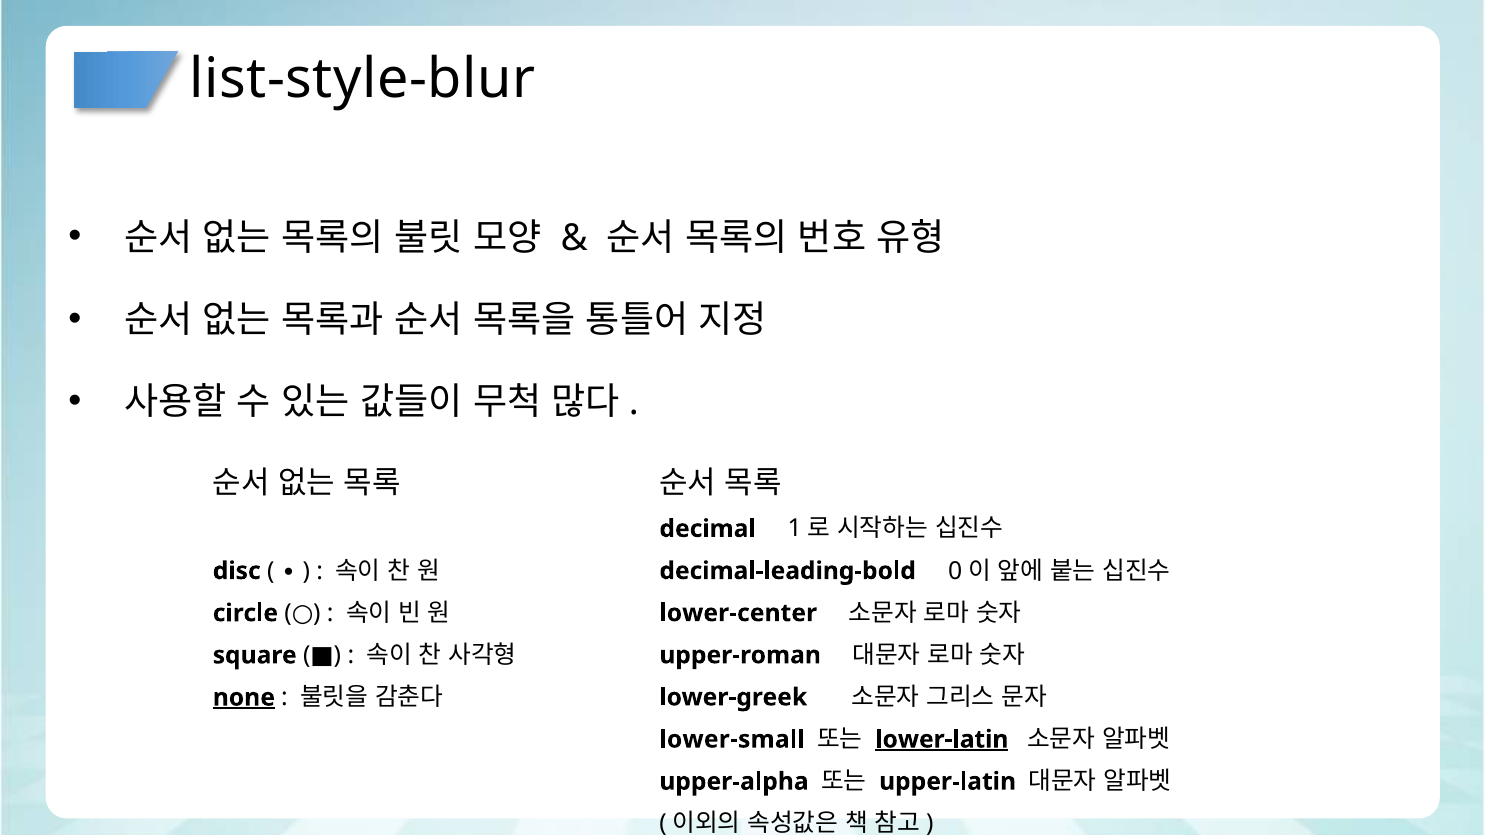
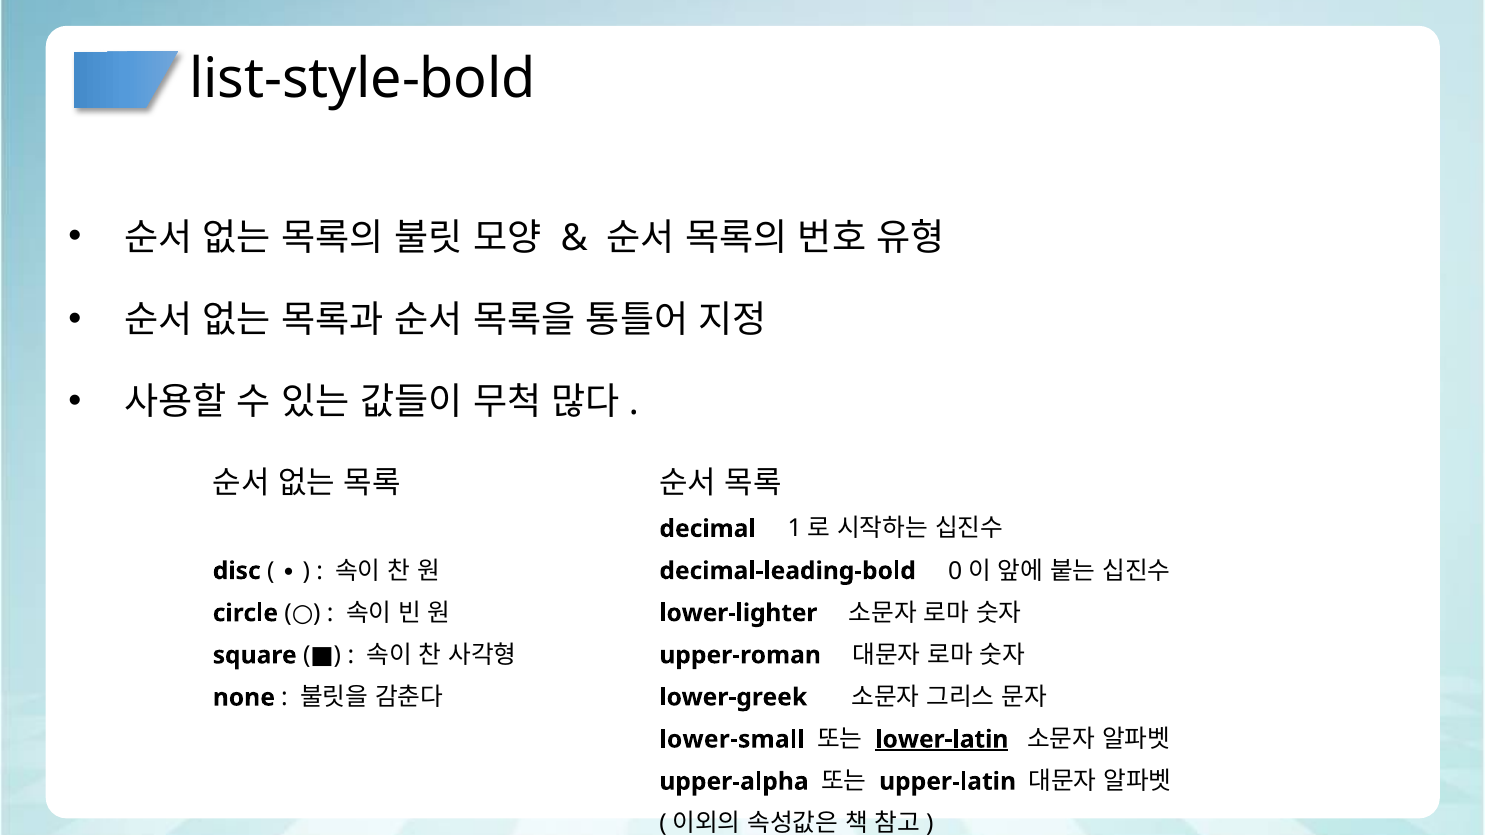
list-style-blur: list-style-blur -> list-style-bold (363, 79)
lower-center: lower-center -> lower-lighter (738, 613)
none underline: present -> none (244, 698)
